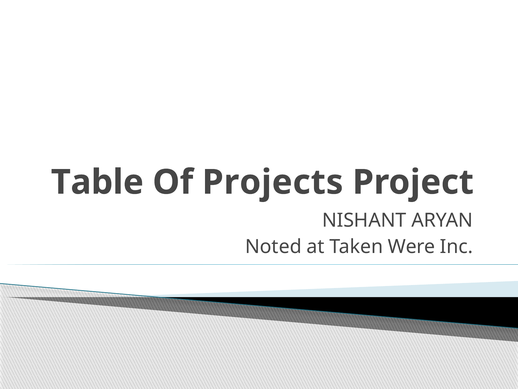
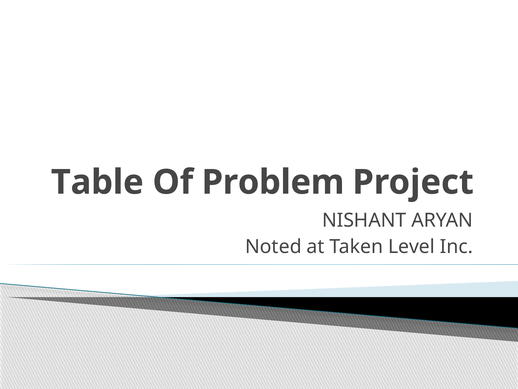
Projects: Projects -> Problem (273, 182)
Were: Were -> Level (411, 246)
